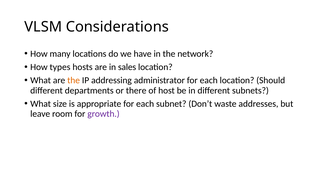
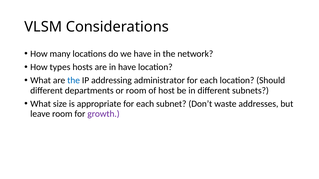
in sales: sales -> have (127, 67)
the colour: orange -> blue (74, 81)
or there: there -> room (136, 91)
